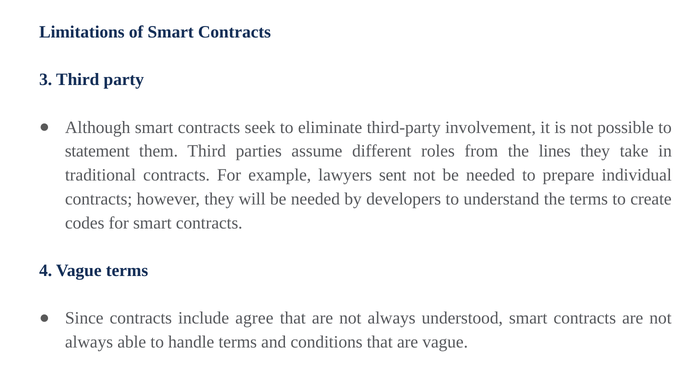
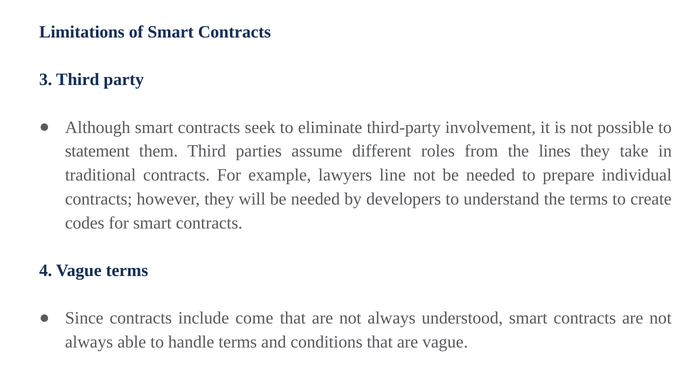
sent: sent -> line (393, 175)
agree: agree -> come (254, 318)
